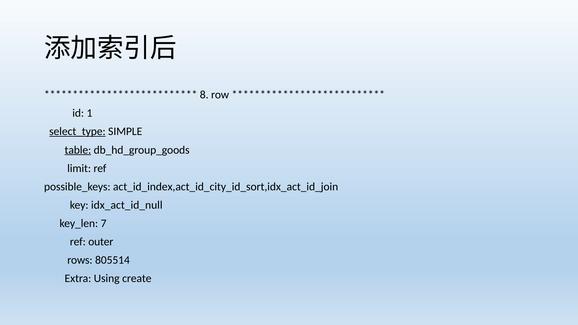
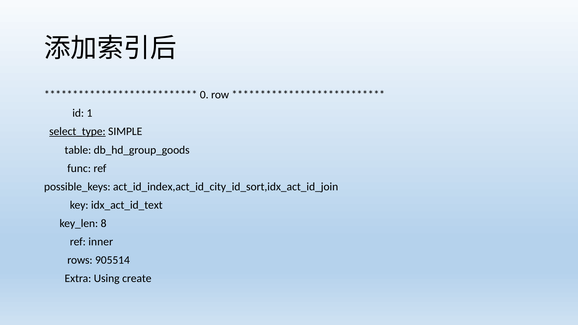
8: 8 -> 0 (204, 95)
table underline: present -> none (78, 150)
limit: limit -> func (79, 168)
idx_act_id_null: idx_act_id_null -> idx_act_id_text (127, 205)
7: 7 -> 8 (104, 223)
outer: outer -> inner (101, 242)
805514: 805514 -> 905514 (112, 260)
